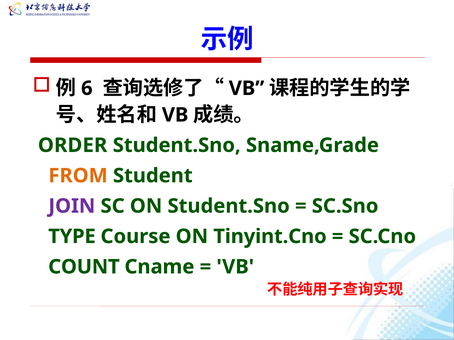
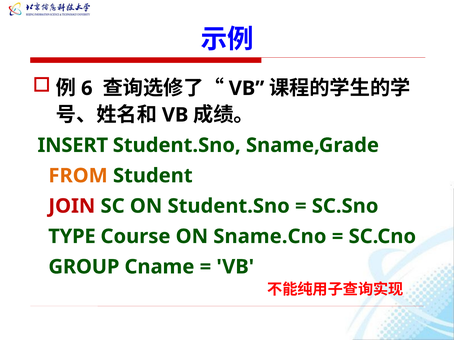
ORDER: ORDER -> INSERT (73, 146)
JOIN colour: purple -> red (72, 206)
Tinyint.Cno: Tinyint.Cno -> Sname.Cno (270, 237)
COUNT: COUNT -> GROUP (84, 267)
